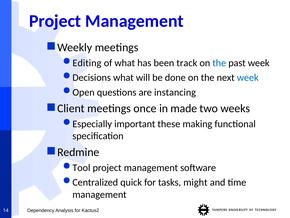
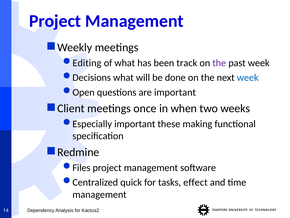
the colour: blue -> purple (219, 63)
are instancing: instancing -> important (175, 92)
made: made -> when (184, 108)
Tool: Tool -> Files (81, 167)
might: might -> effect (195, 182)
